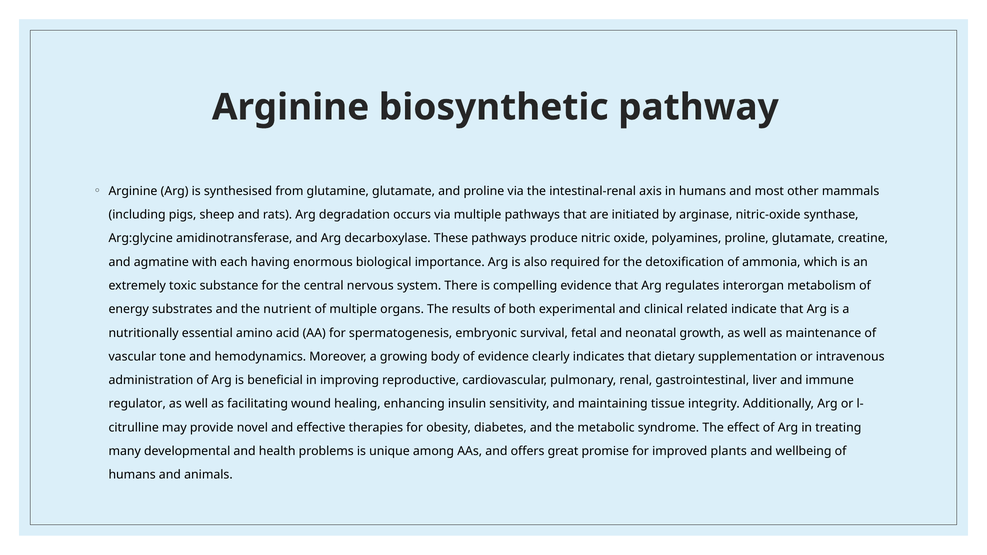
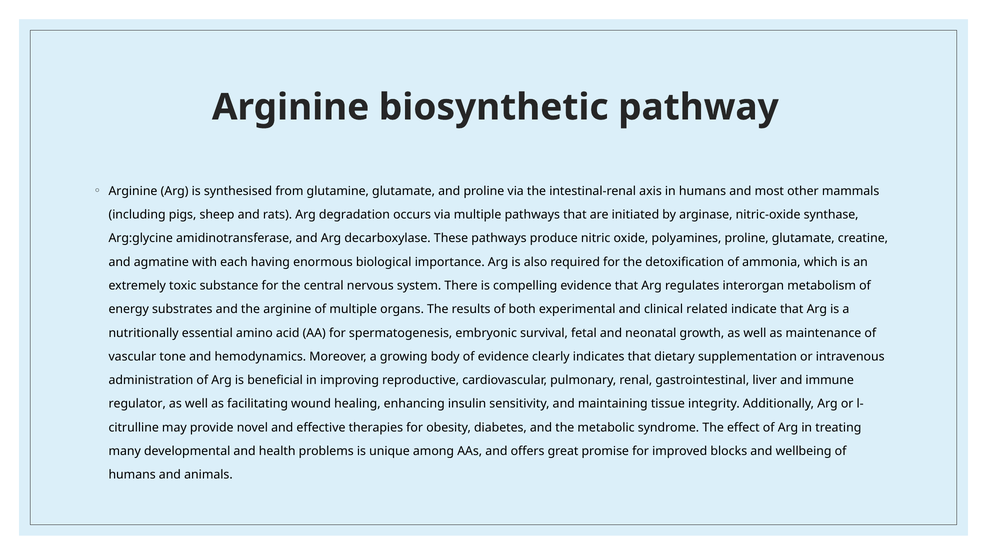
the nutrient: nutrient -> arginine (287, 309)
plants: plants -> blocks (729, 451)
